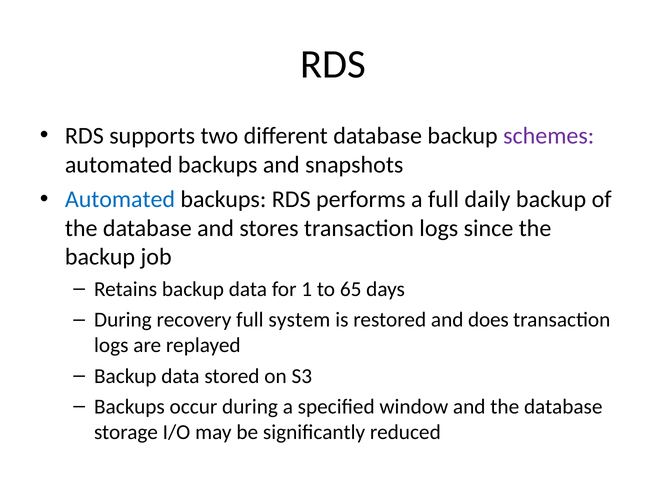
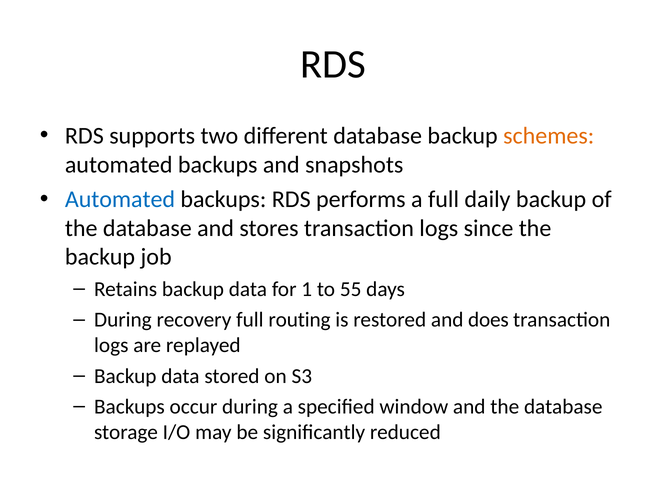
schemes colour: purple -> orange (549, 136)
65: 65 -> 55 (351, 289)
system: system -> routing (300, 320)
